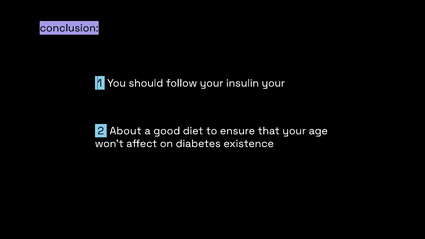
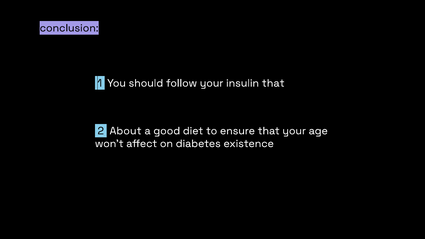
insulin your: your -> that (273, 83)
